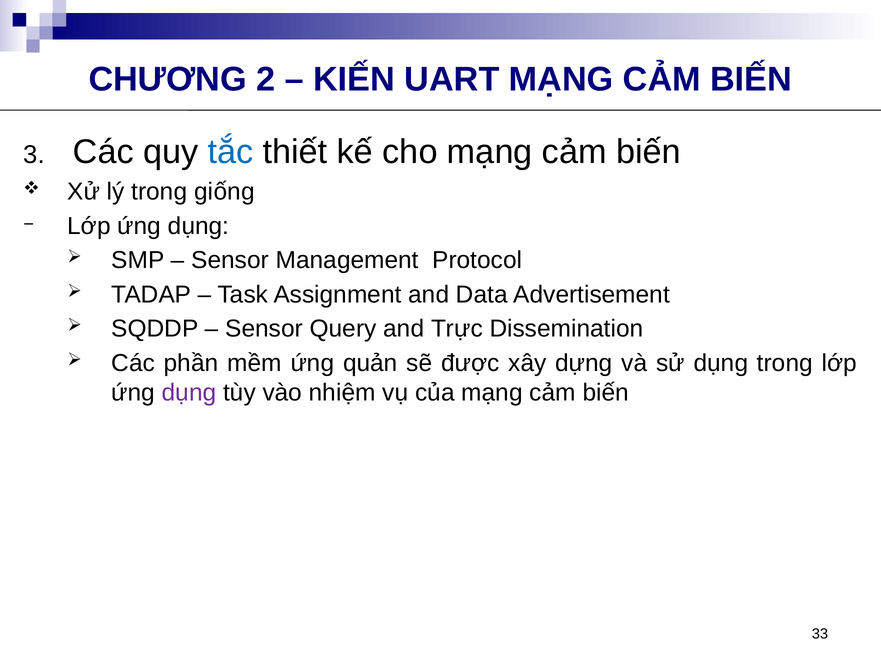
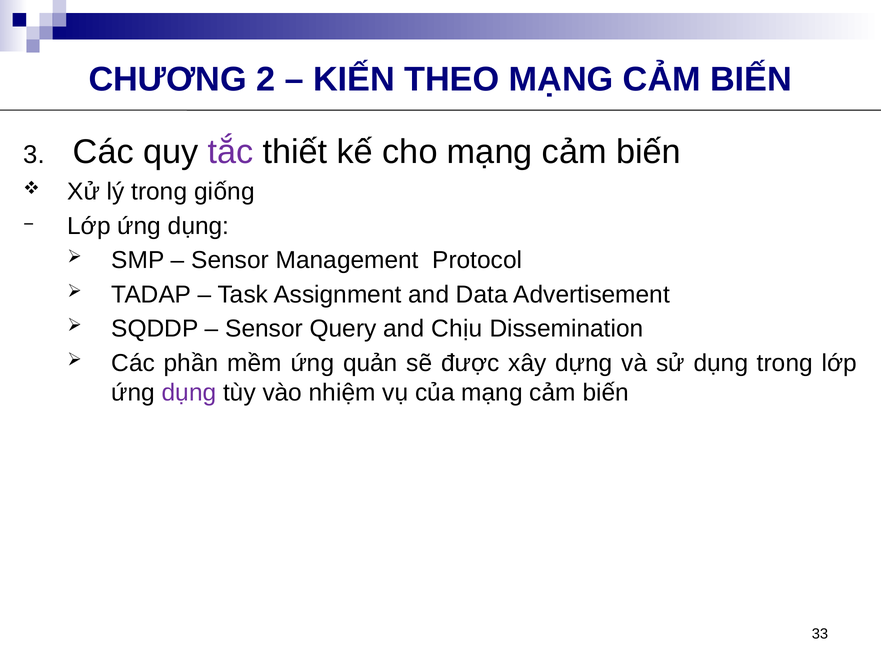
UART: UART -> THEO (452, 79)
tắc colour: blue -> purple (231, 152)
Trực: Trực -> Chịu (457, 329)
